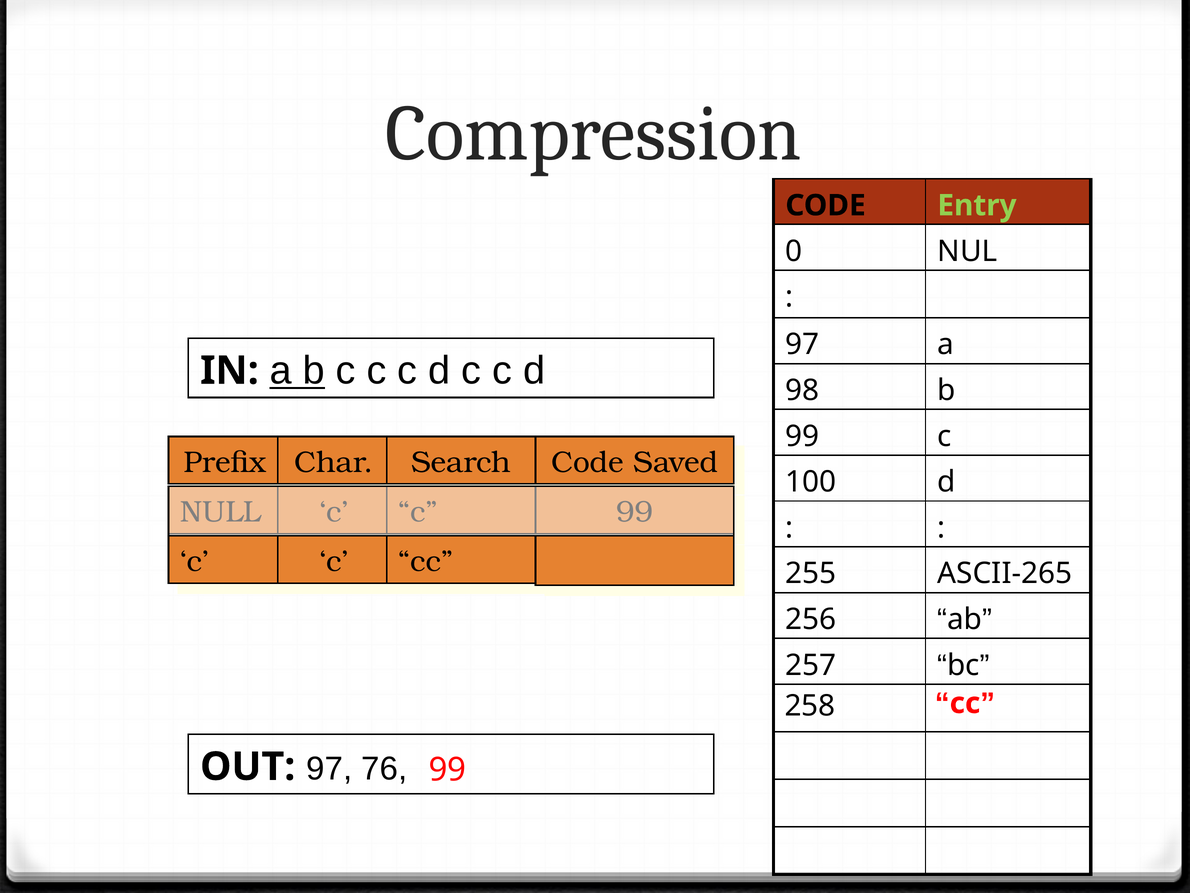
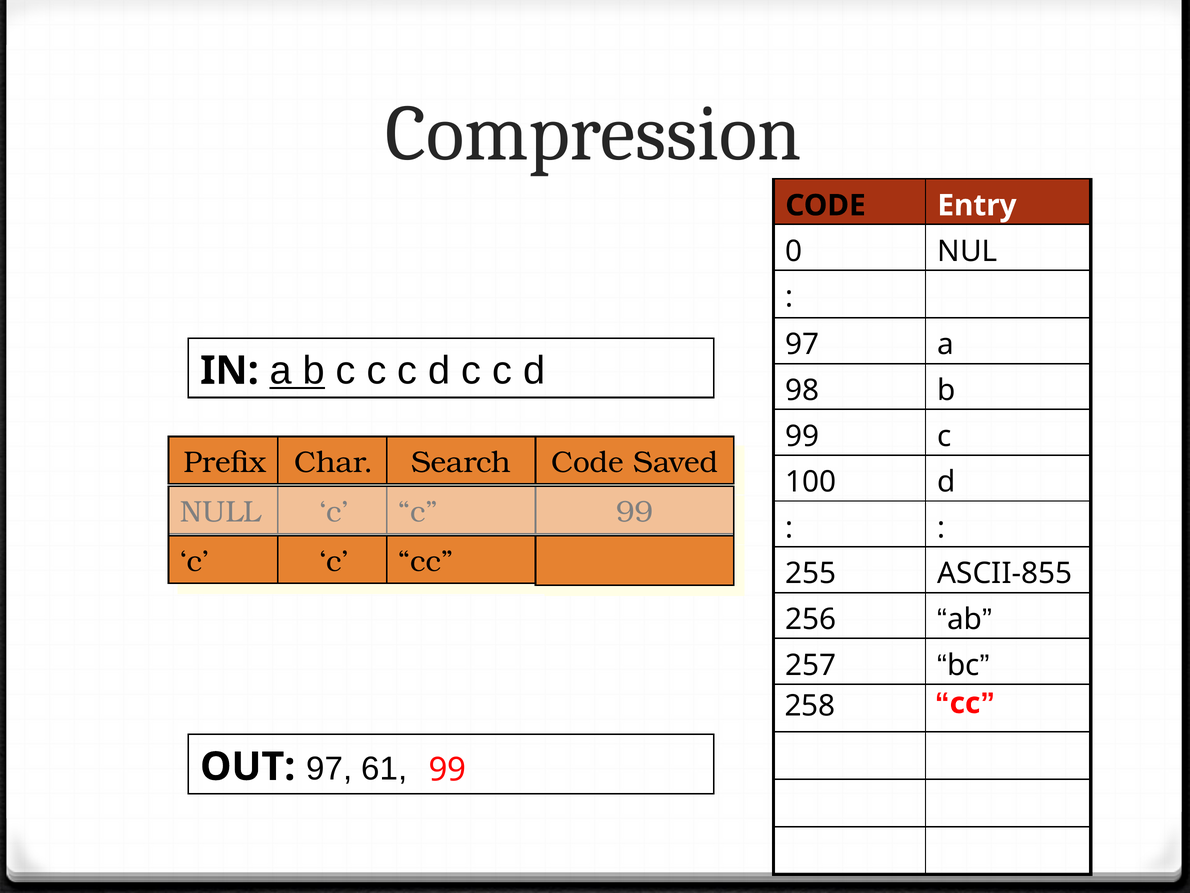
Entry colour: light green -> white (977, 205)
ASCII-265: ASCII-265 -> ASCII-855 (1005, 573)
76: 76 -> 61 (384, 769)
